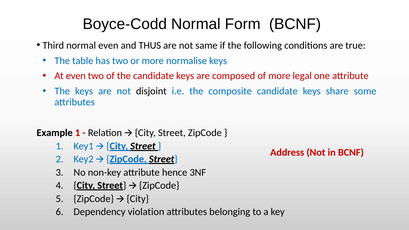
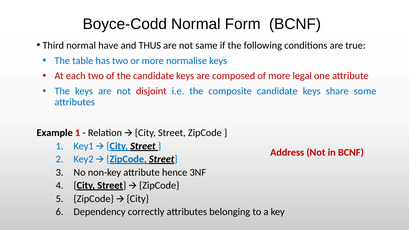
normal even: even -> have (108, 45)
At even: even -> each (76, 76)
disjoint colour: black -> red (151, 91)
violation: violation -> correctly (146, 212)
